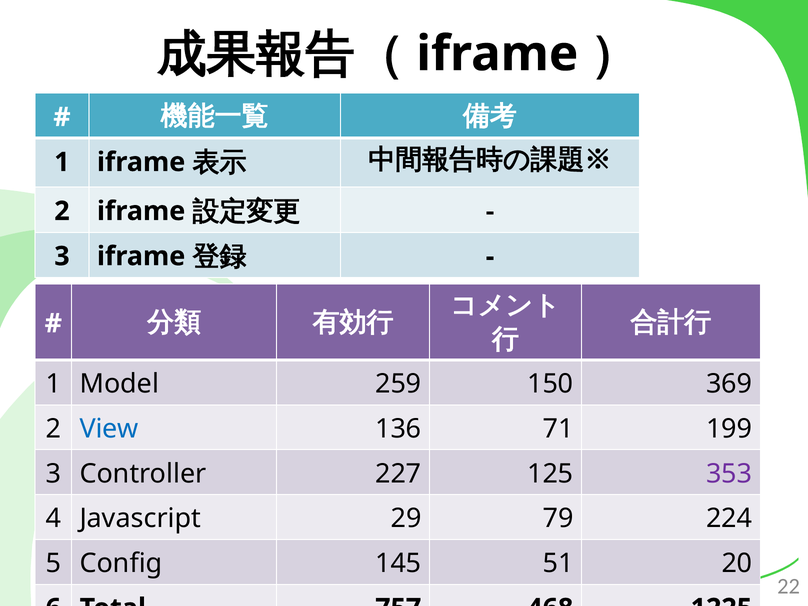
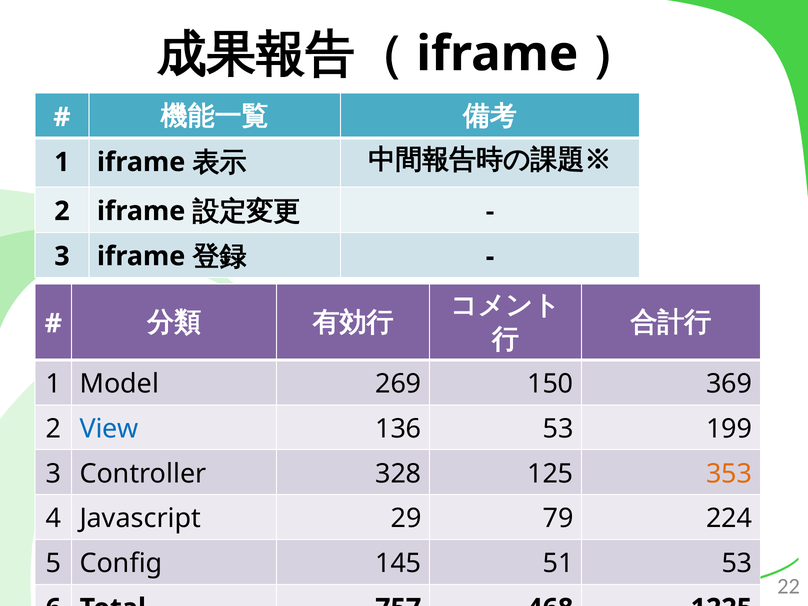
259: 259 -> 269 (398, 384)
136 71: 71 -> 53 (558, 429)
227: 227 -> 328 (398, 474)
353 colour: purple -> orange (729, 474)
51 20: 20 -> 53 (737, 563)
